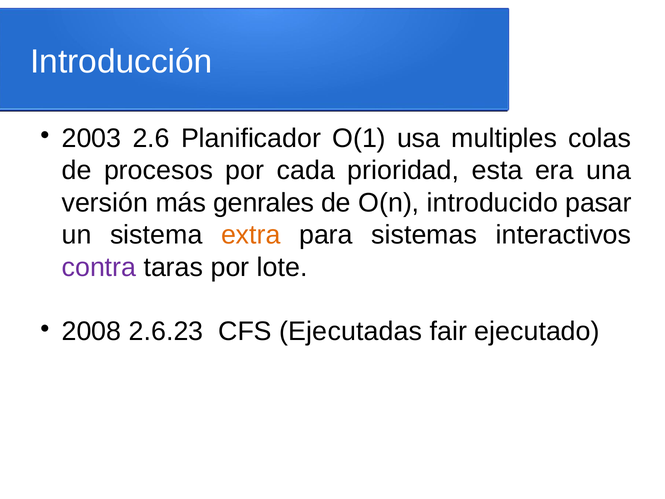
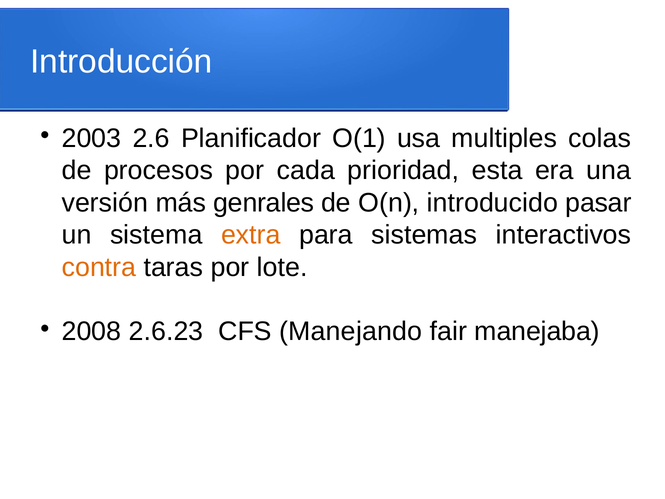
contra colour: purple -> orange (99, 267)
Ejecutadas: Ejecutadas -> Manejando (351, 331)
ejecutado: ejecutado -> manejaba (537, 331)
